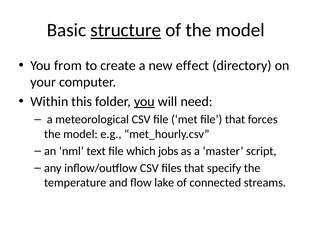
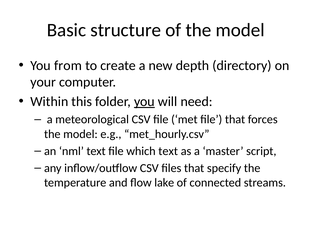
structure underline: present -> none (126, 30)
effect: effect -> depth (193, 65)
which jobs: jobs -> text (168, 151)
